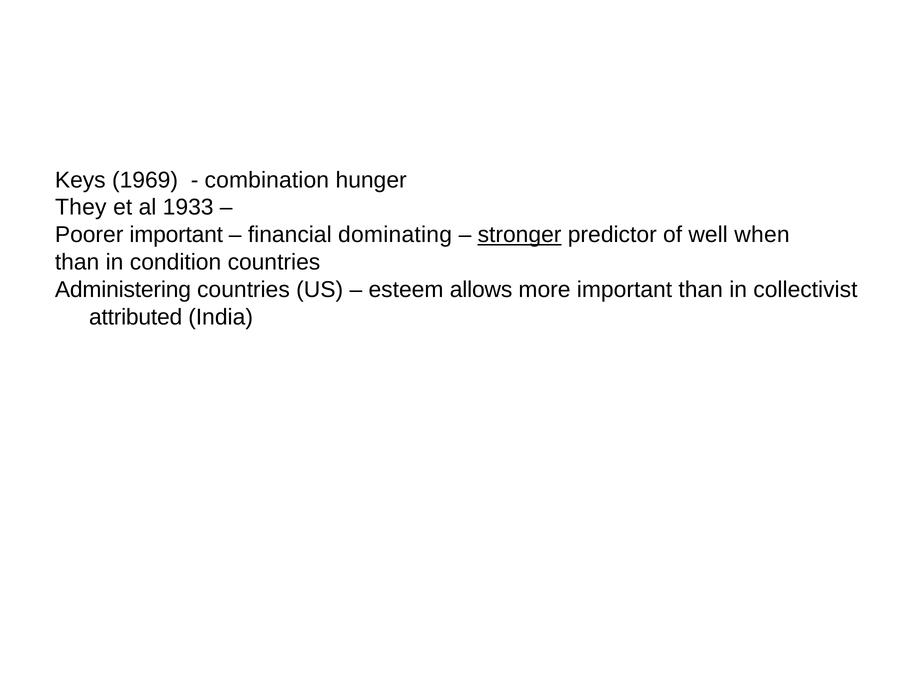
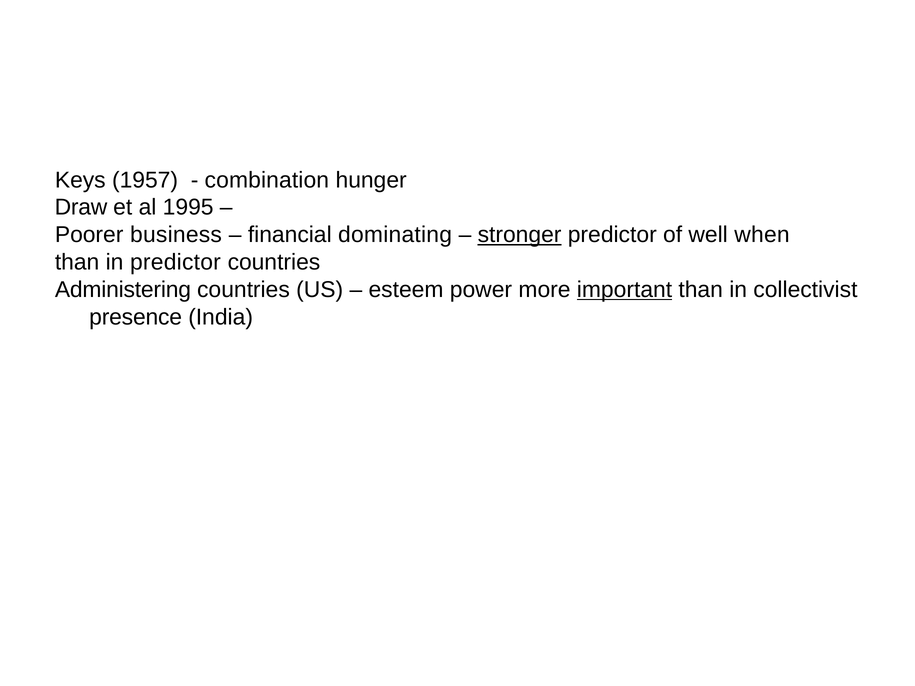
1969: 1969 -> 1957 (145, 180)
They: They -> Draw (81, 207)
1933: 1933 -> 1995 (188, 207)
Poorer important: important -> business (176, 235)
in condition: condition -> predictor (175, 262)
allows: allows -> power (481, 290)
important underline: none -> present (625, 290)
attributed: attributed -> presence (136, 317)
